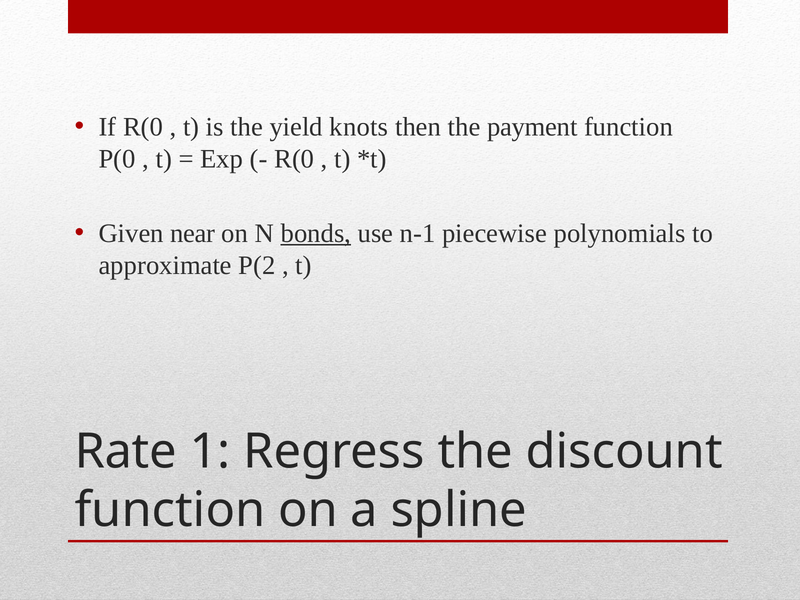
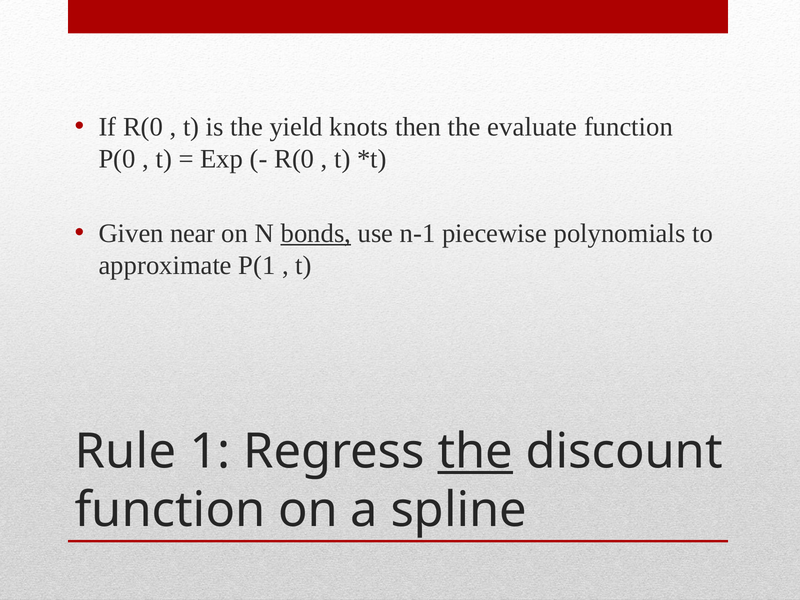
payment: payment -> evaluate (532, 127)
P(2: P(2 -> P(1 (257, 265)
Rate: Rate -> Rule (126, 451)
the underline: none -> present (475, 451)
